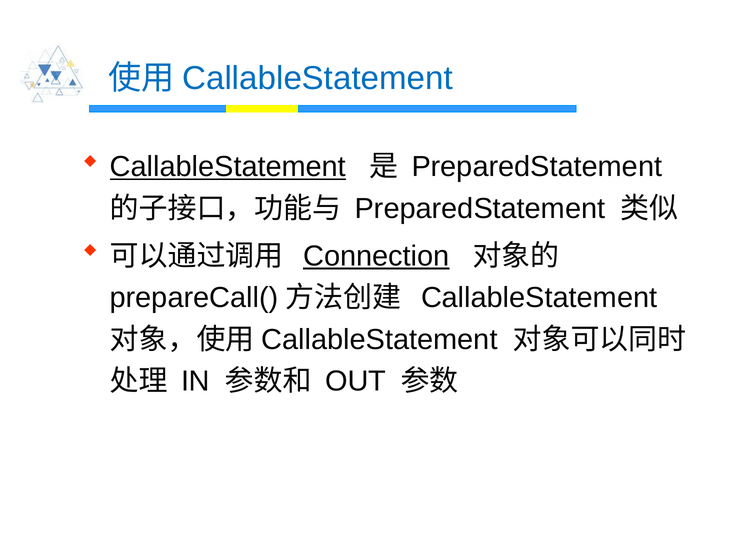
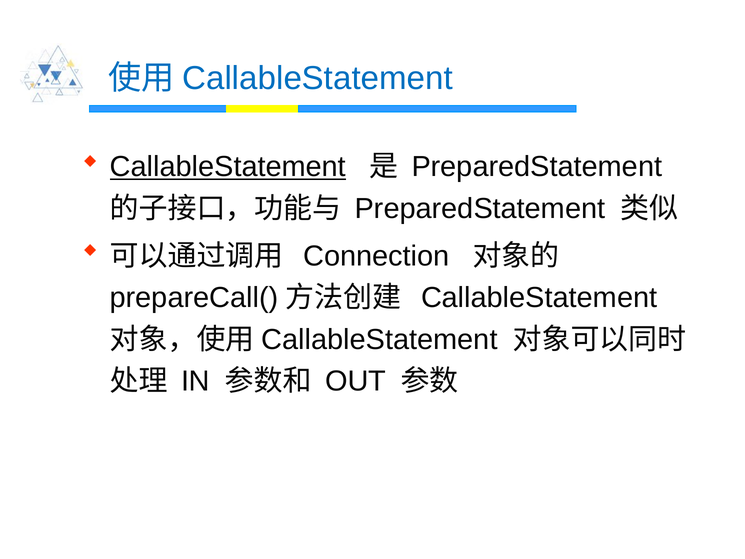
Connection underline: present -> none (376, 256)
